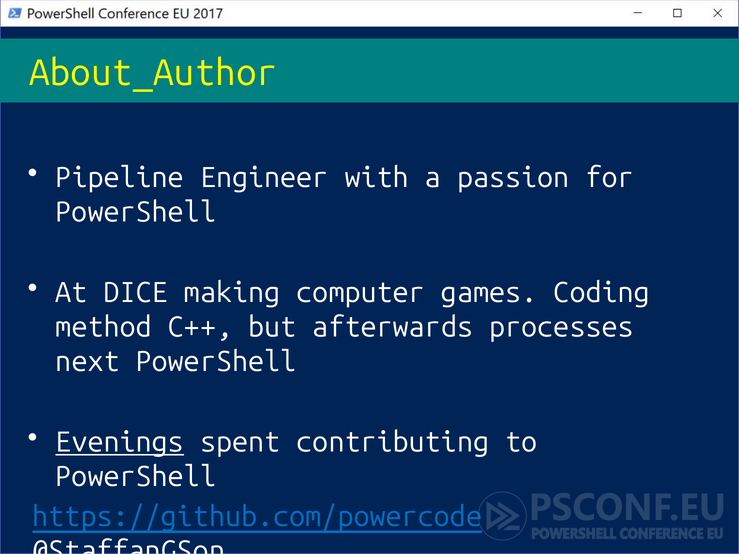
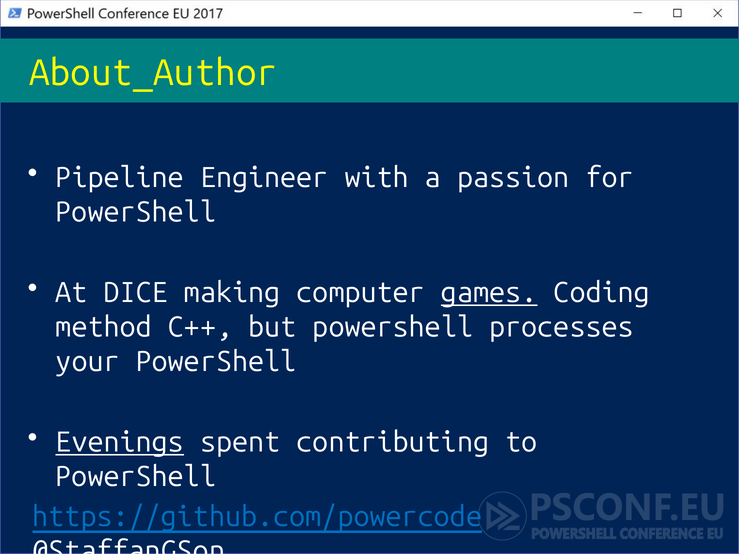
games underline: none -> present (489, 293)
but afterwards: afterwards -> powershell (393, 327)
next: next -> your (88, 362)
